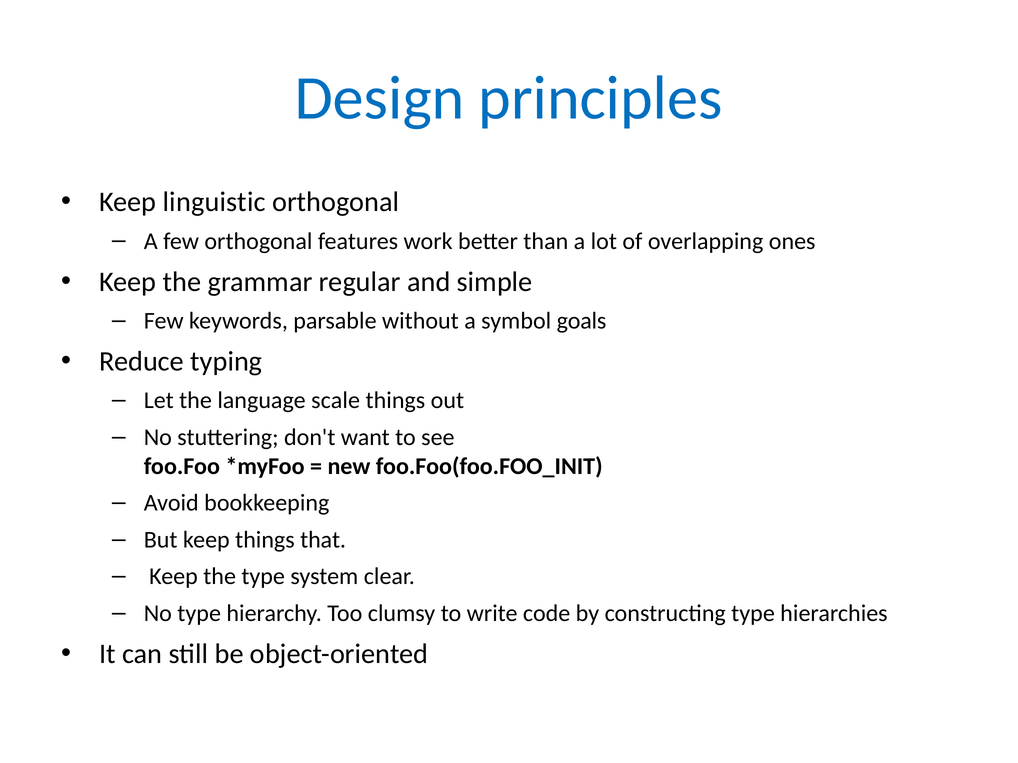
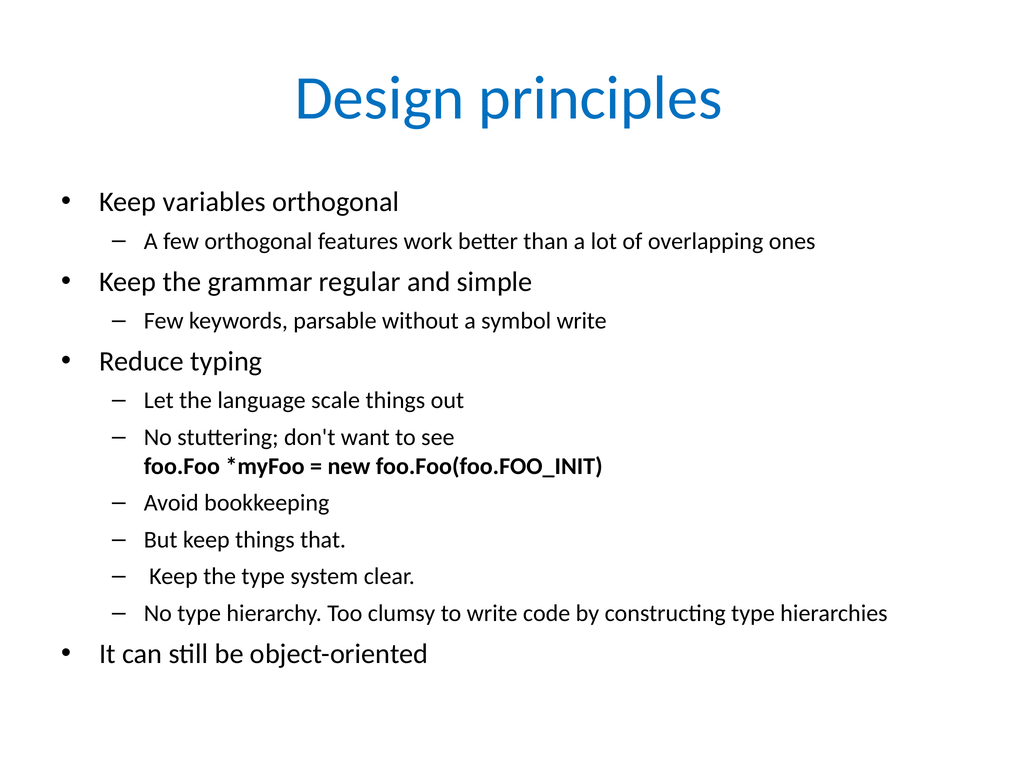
linguistic: linguistic -> variables (214, 202)
symbol goals: goals -> write (582, 321)
